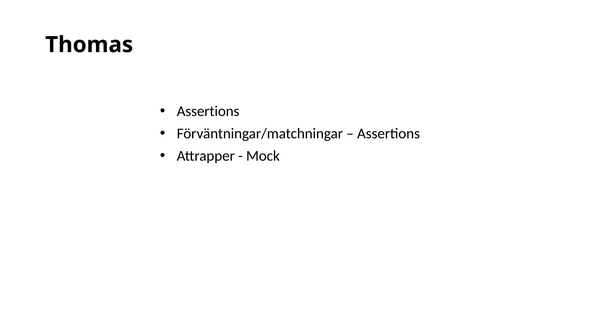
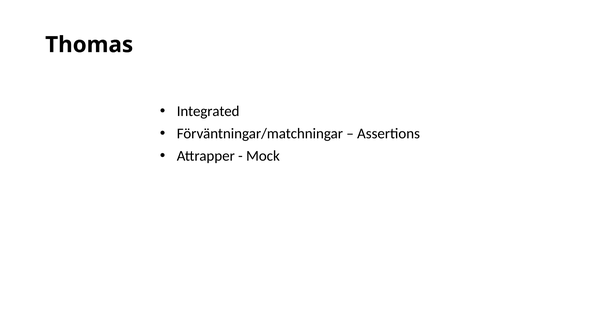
Assertions: Assertions -> Integrated (208, 111)
